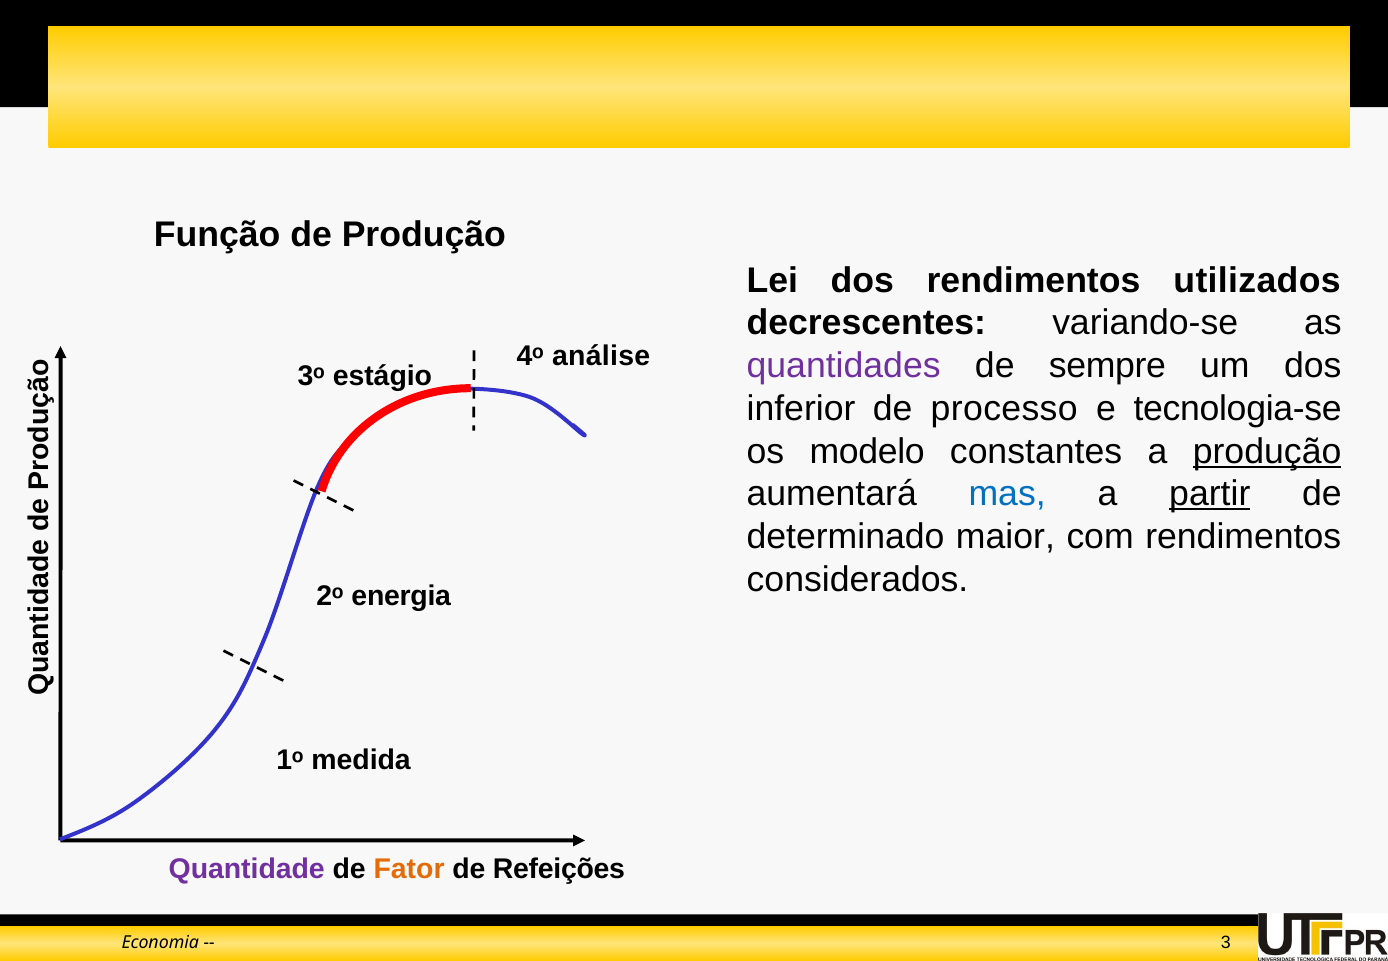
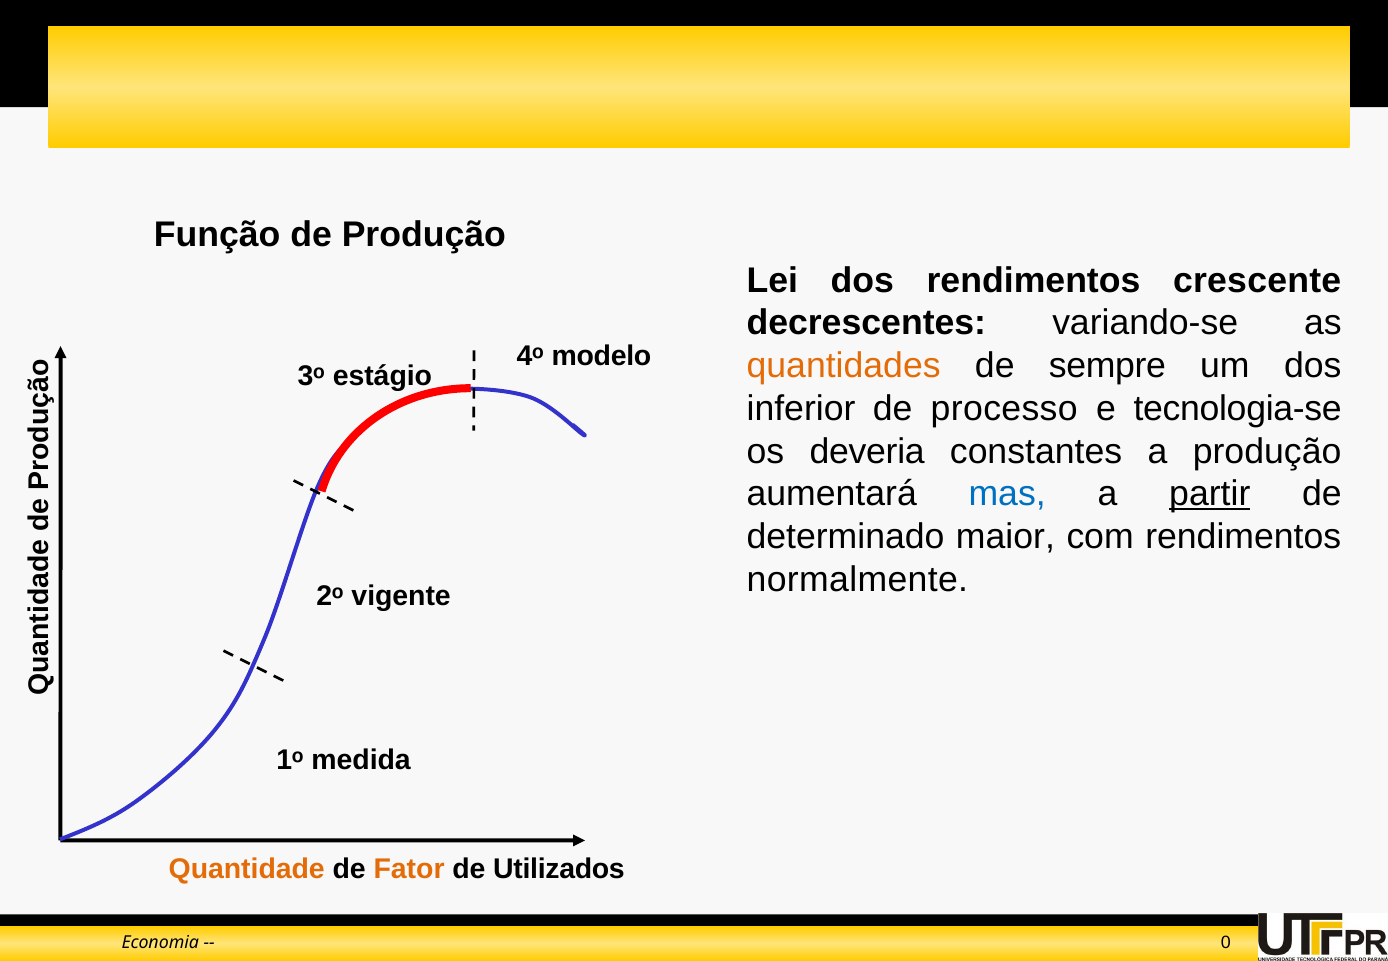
utilizados: utilizados -> crescente (1257, 280)
análise: análise -> modelo (601, 356)
quantidades colour: purple -> orange (844, 366)
modelo: modelo -> deveria (867, 451)
produção underline: present -> none (1267, 451)
considerados: considerados -> normalmente (857, 579)
energia: energia -> vigente (401, 596)
Quantidade colour: purple -> orange (247, 869)
Refeições: Refeições -> Utilizados (559, 869)
3: 3 -> 0 (1226, 943)
